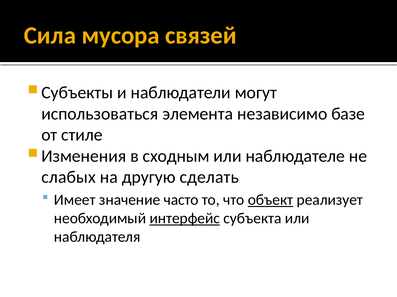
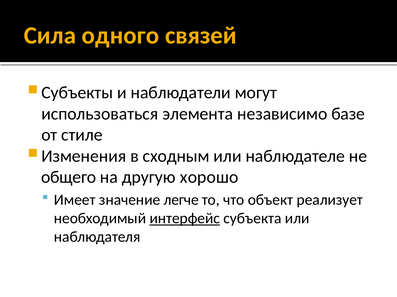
мусора: мусора -> одного (120, 36)
слабых: слабых -> общего (69, 178)
сделать: сделать -> хорошо (209, 178)
часто: часто -> легче (181, 200)
объект underline: present -> none (271, 200)
